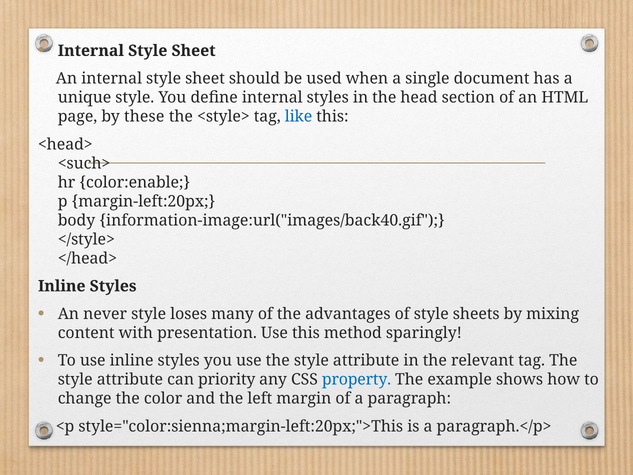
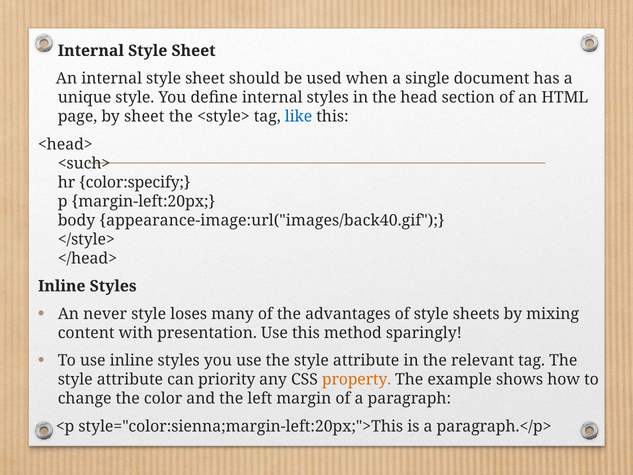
by these: these -> sheet (144, 116)
color:enable: color:enable -> color:specify (135, 182)
information-image:url("images/back40.gif: information-image:url("images/back40.gif -> appearance-image:url("images/back40.gif (272, 220)
property colour: blue -> orange (357, 380)
